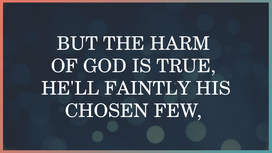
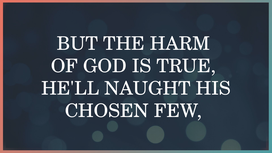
FAINTLY: FAINTLY -> NAUGHT (147, 89)
